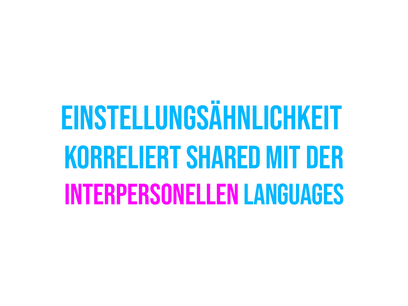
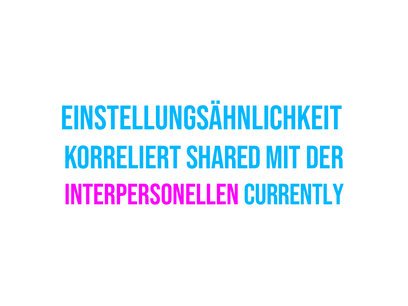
Languages: Languages -> Currently (294, 195)
